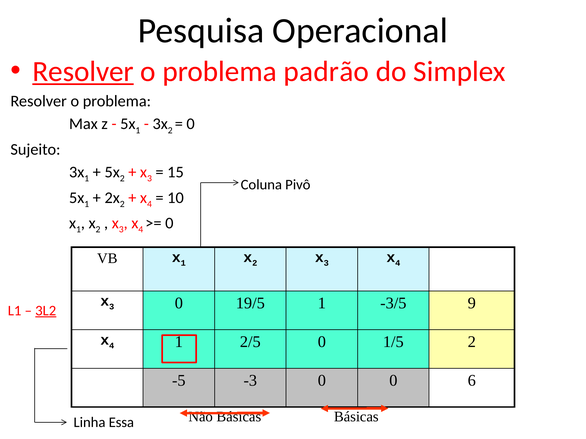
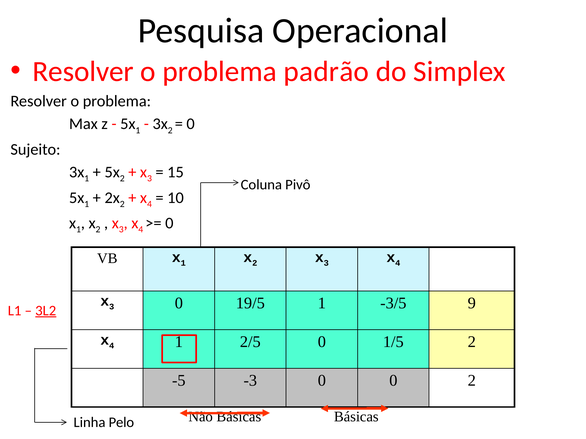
Resolver underline: present -> none (83, 72)
0 6: 6 -> 2 (472, 381)
Essa: Essa -> Pelo (121, 423)
